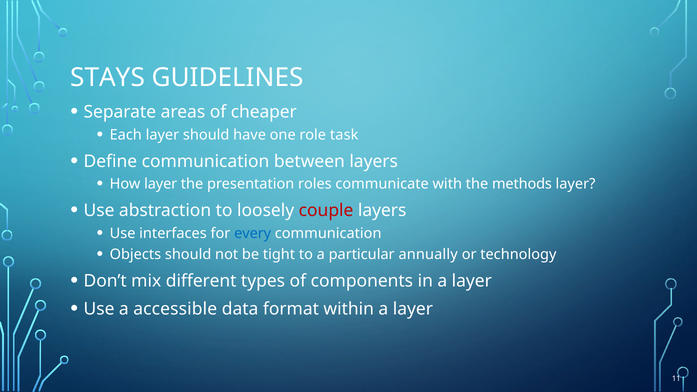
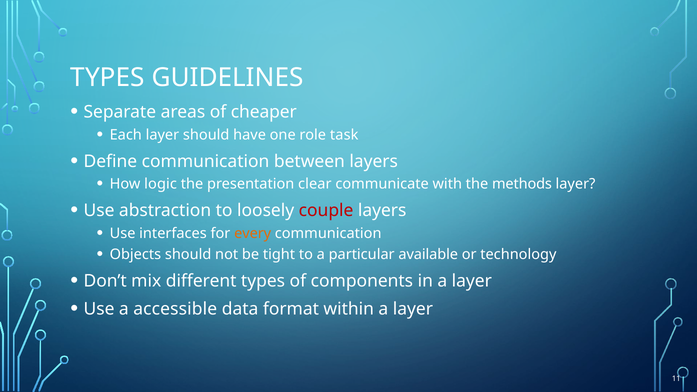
STAYS: STAYS -> TYPES (108, 77)
How layer: layer -> logic (161, 184)
roles: roles -> clear (315, 184)
every colour: blue -> orange (253, 233)
annually: annually -> available (428, 254)
